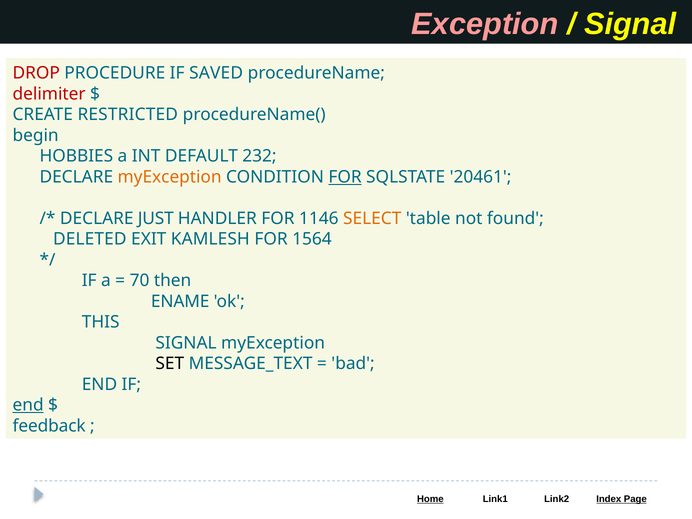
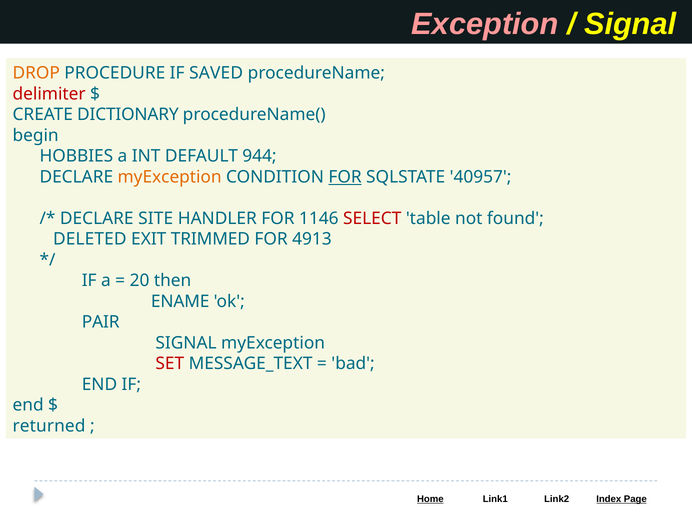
DROP colour: red -> orange (36, 73)
RESTRICTED: RESTRICTED -> DICTIONARY (128, 115)
232: 232 -> 944 (259, 156)
20461: 20461 -> 40957 (481, 177)
JUST: JUST -> SITE (156, 218)
SELECT colour: orange -> red (372, 218)
KAMLESH: KAMLESH -> TRIMMED (210, 239)
1564: 1564 -> 4913 (312, 239)
70: 70 -> 20 (140, 281)
THIS: THIS -> PAIR (101, 322)
SET colour: black -> red (170, 364)
end underline: present -> none (28, 405)
feedback: feedback -> returned (49, 426)
